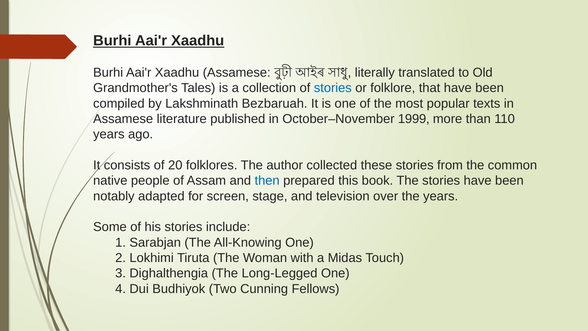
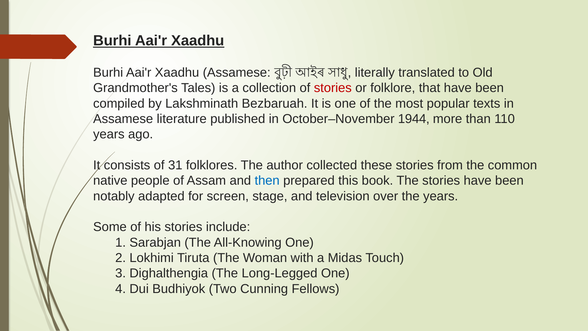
stories colour: blue -> red (333, 88)
1999: 1999 -> 1944 (414, 119)
20: 20 -> 31 (175, 165)
